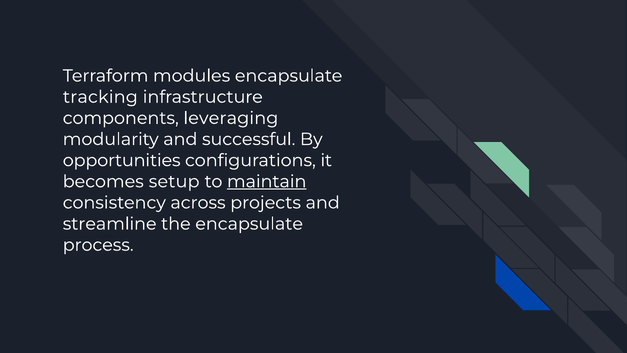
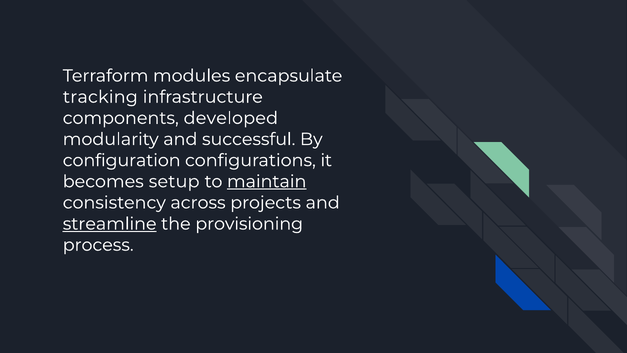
leveraging: leveraging -> developed (231, 118)
opportunities: opportunities -> configuration (122, 160)
streamline underline: none -> present (110, 224)
the encapsulate: encapsulate -> provisioning (249, 224)
